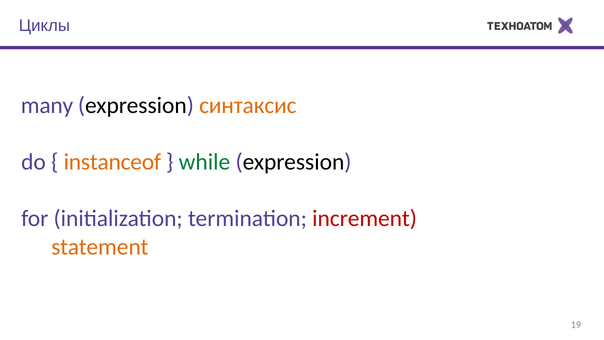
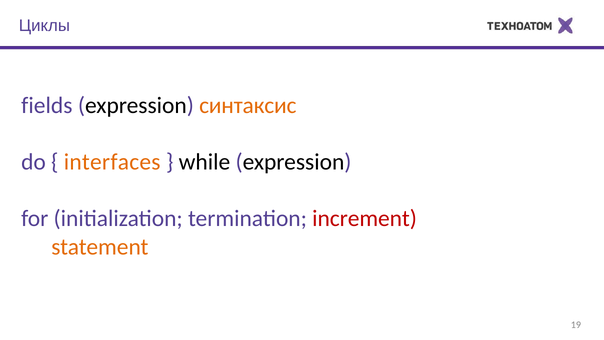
many: many -> fields (47, 106)
instanceof: instanceof -> interfaces (112, 162)
while colour: green -> black (204, 162)
